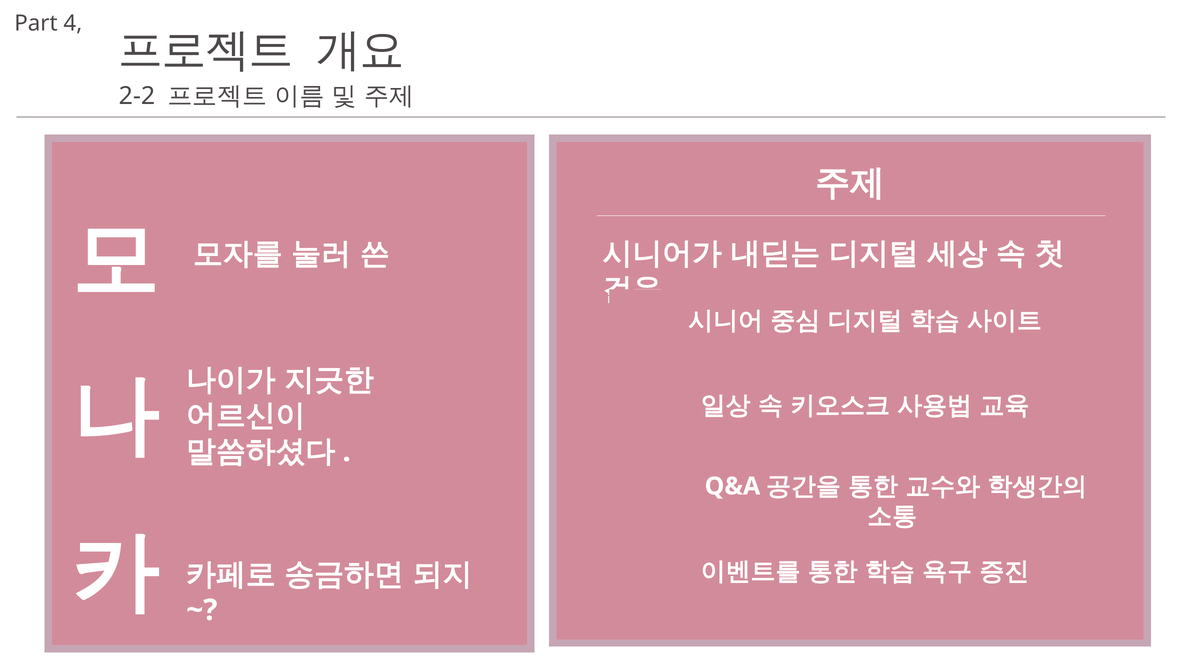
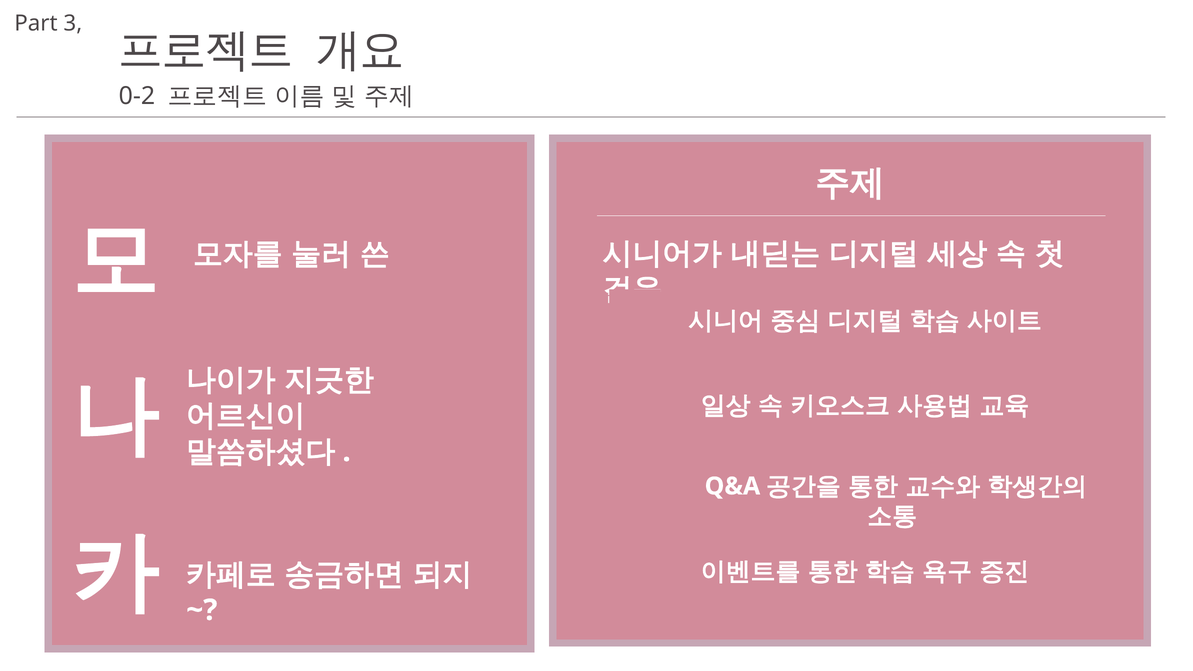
4: 4 -> 3 (73, 23)
2-2: 2-2 -> 0-2 (137, 96)
